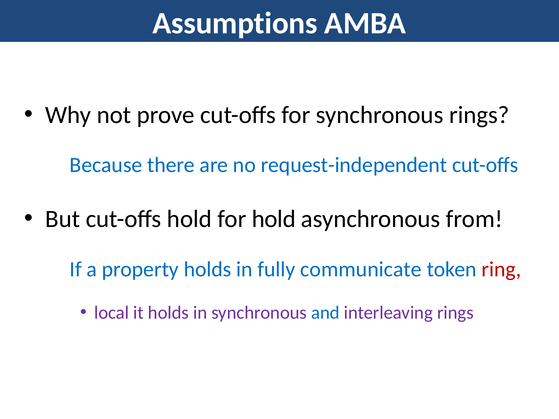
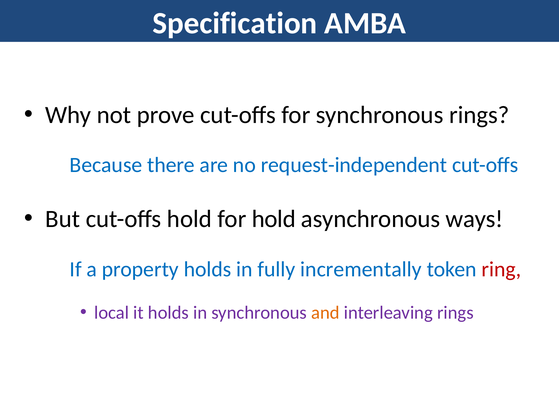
Assumptions: Assumptions -> Specification (235, 23)
from: from -> ways (474, 219)
communicate: communicate -> incrementally (361, 269)
and colour: blue -> orange (325, 313)
